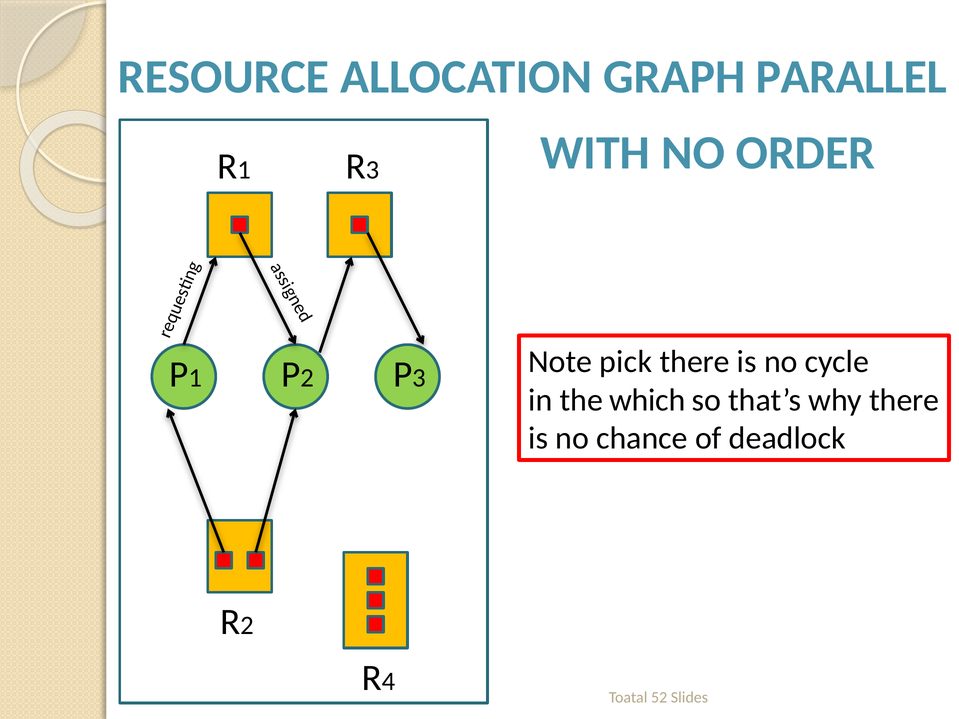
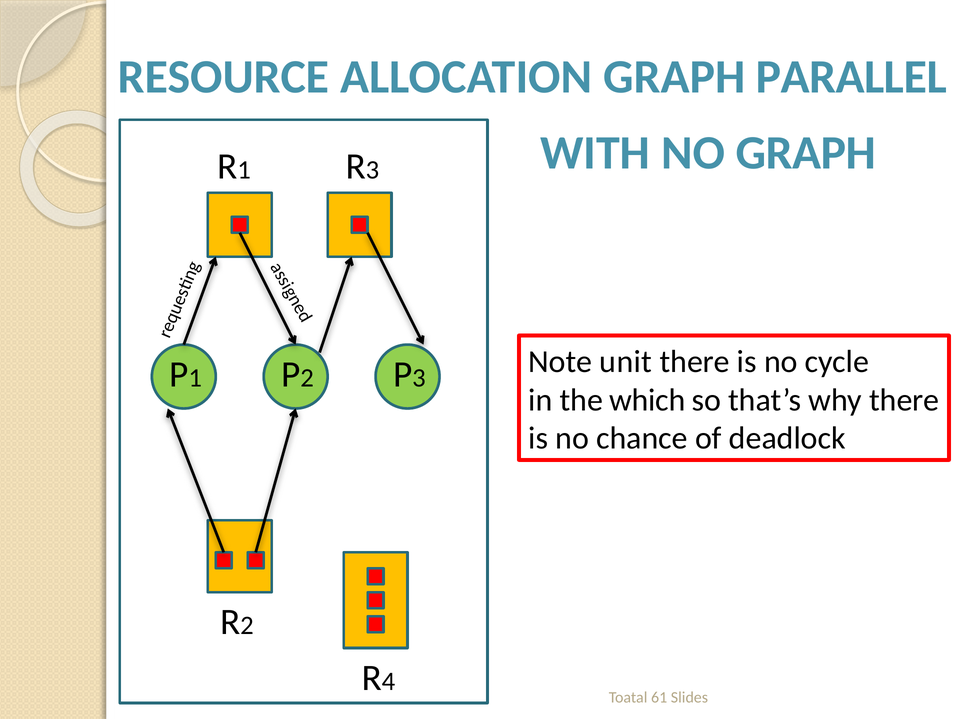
NO ORDER: ORDER -> GRAPH (806, 153)
pick: pick -> unit (626, 362)
52: 52 -> 61 (659, 698)
